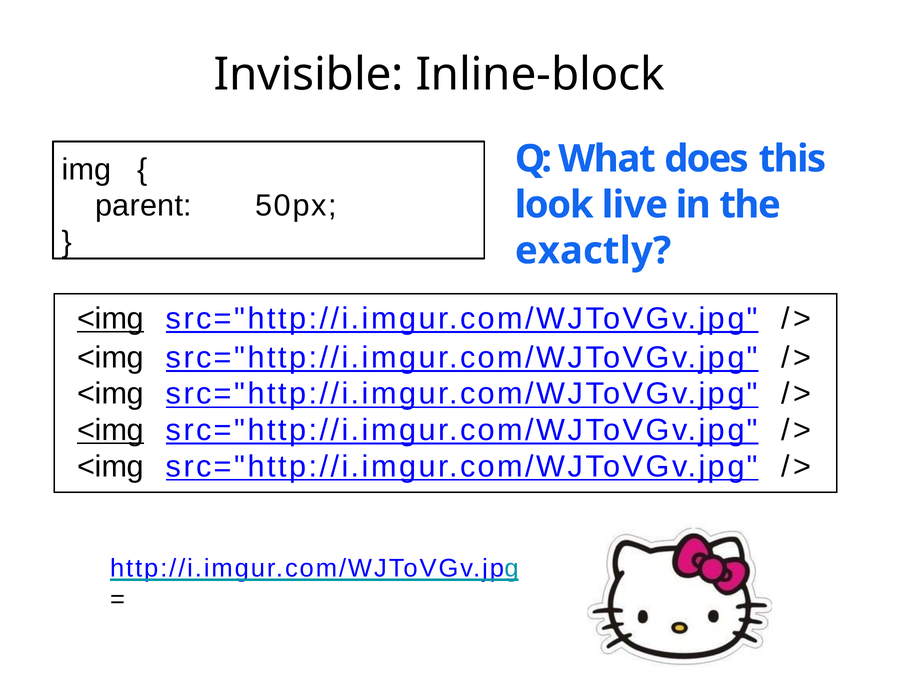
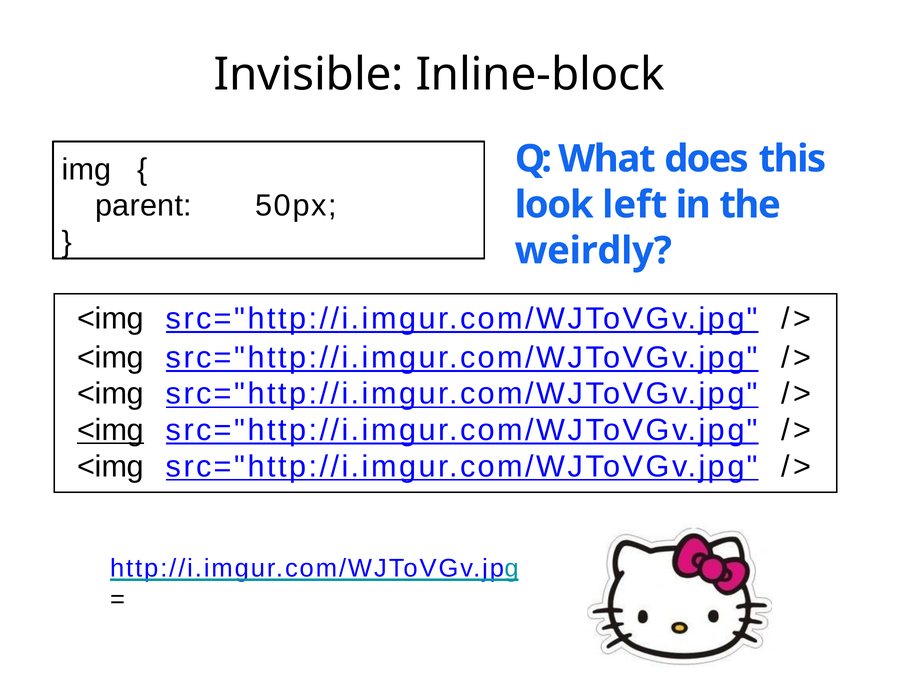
live: live -> left (635, 205)
exactly: exactly -> weirdly (593, 251)
<img underline: present -> none (111, 319)
